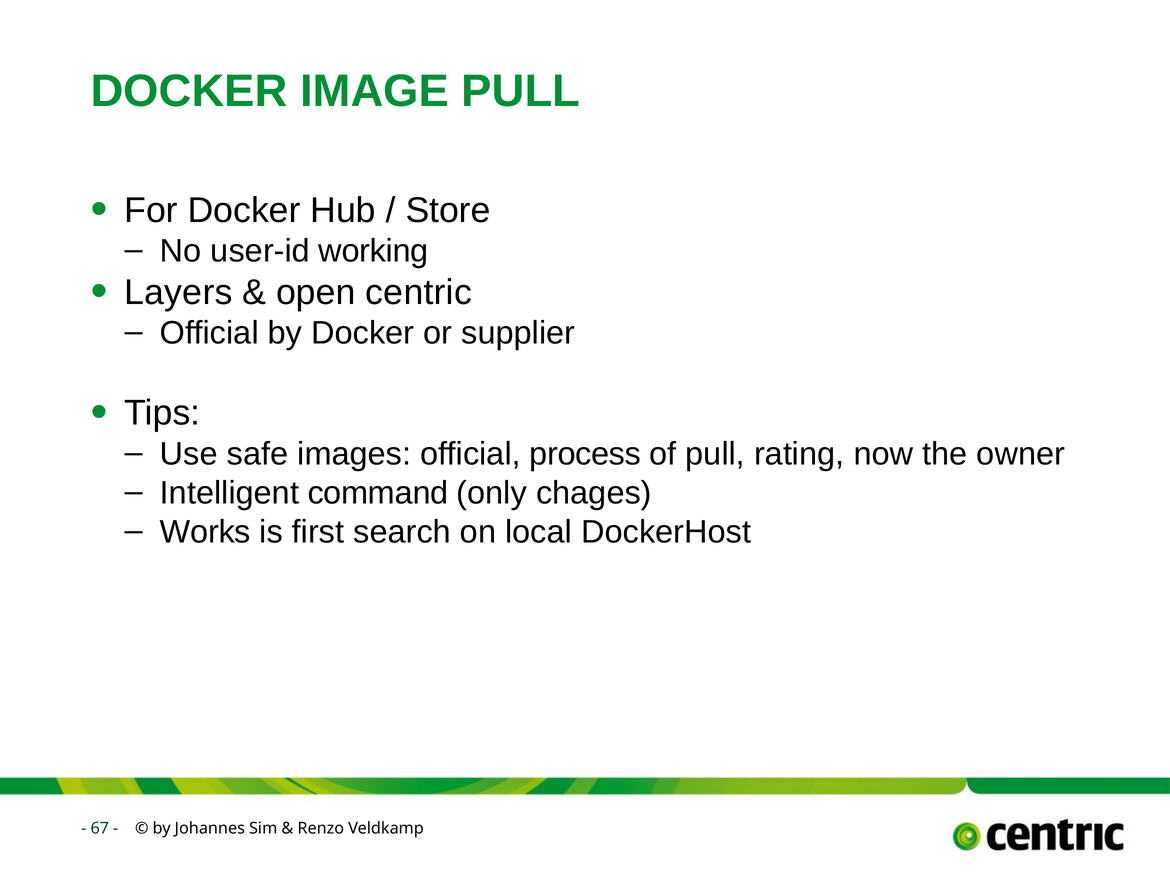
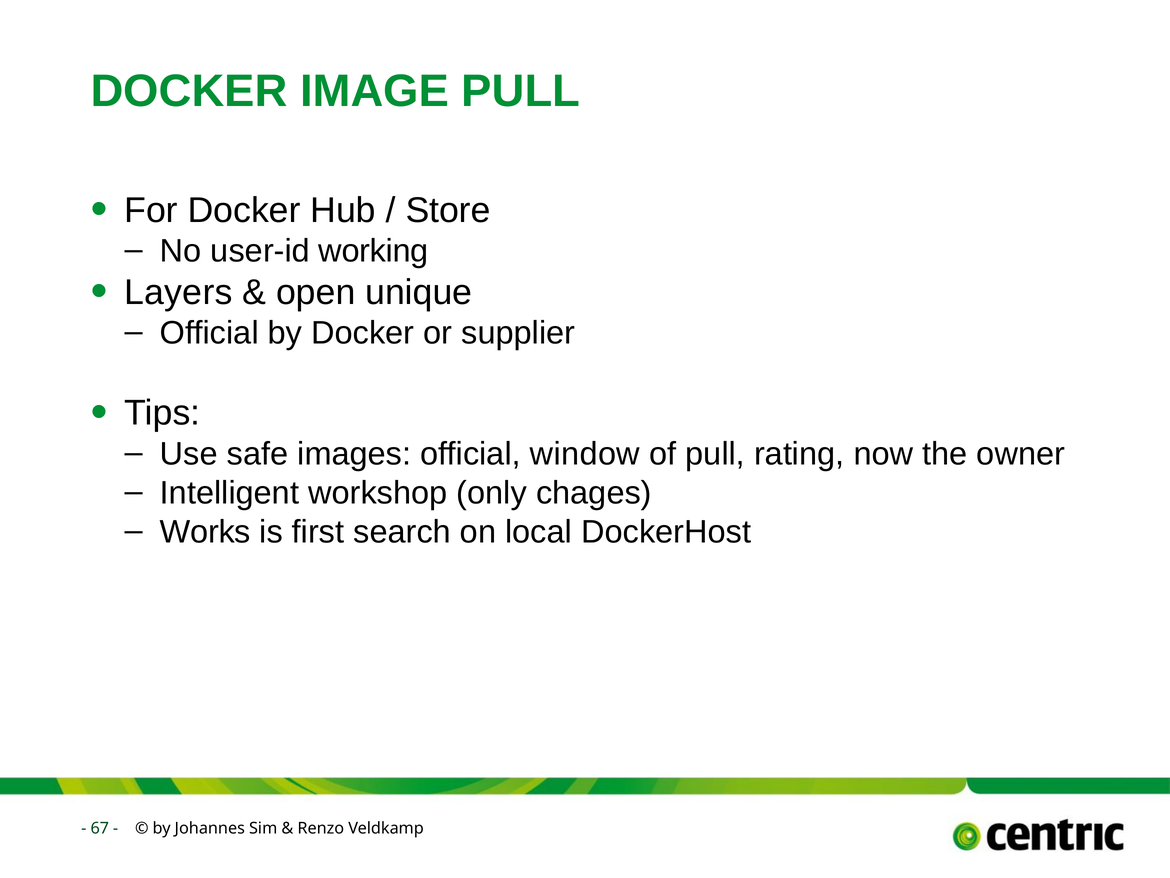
centric: centric -> unique (419, 292)
process: process -> window (585, 454)
command: command -> workshop (378, 493)
